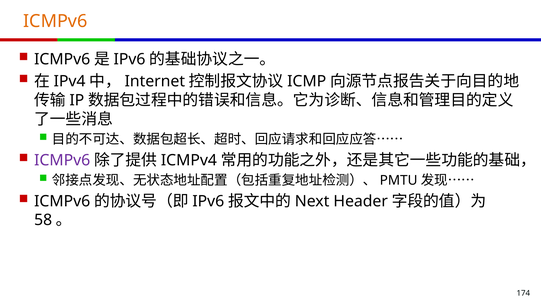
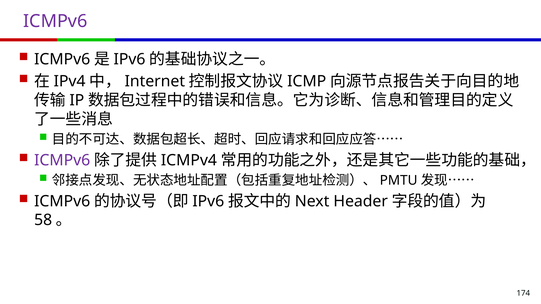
ICMPv6 colour: orange -> purple (55, 21)
